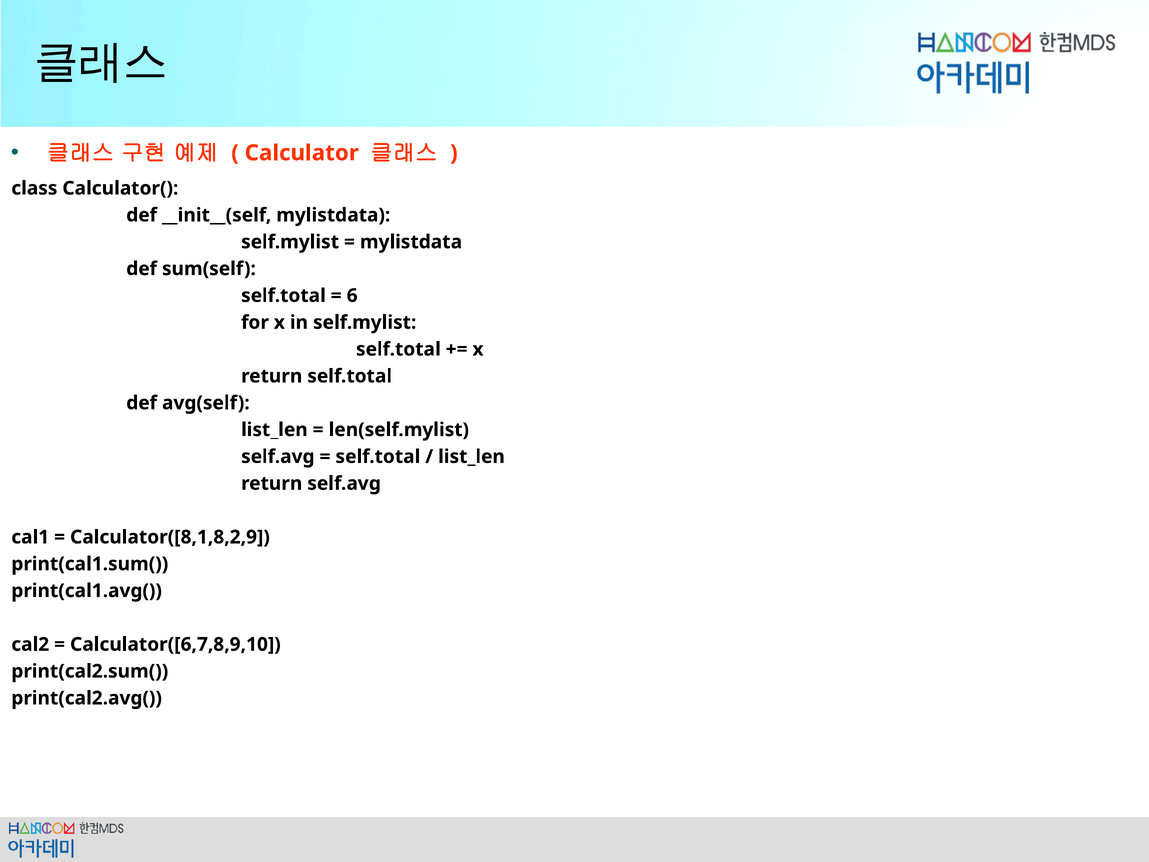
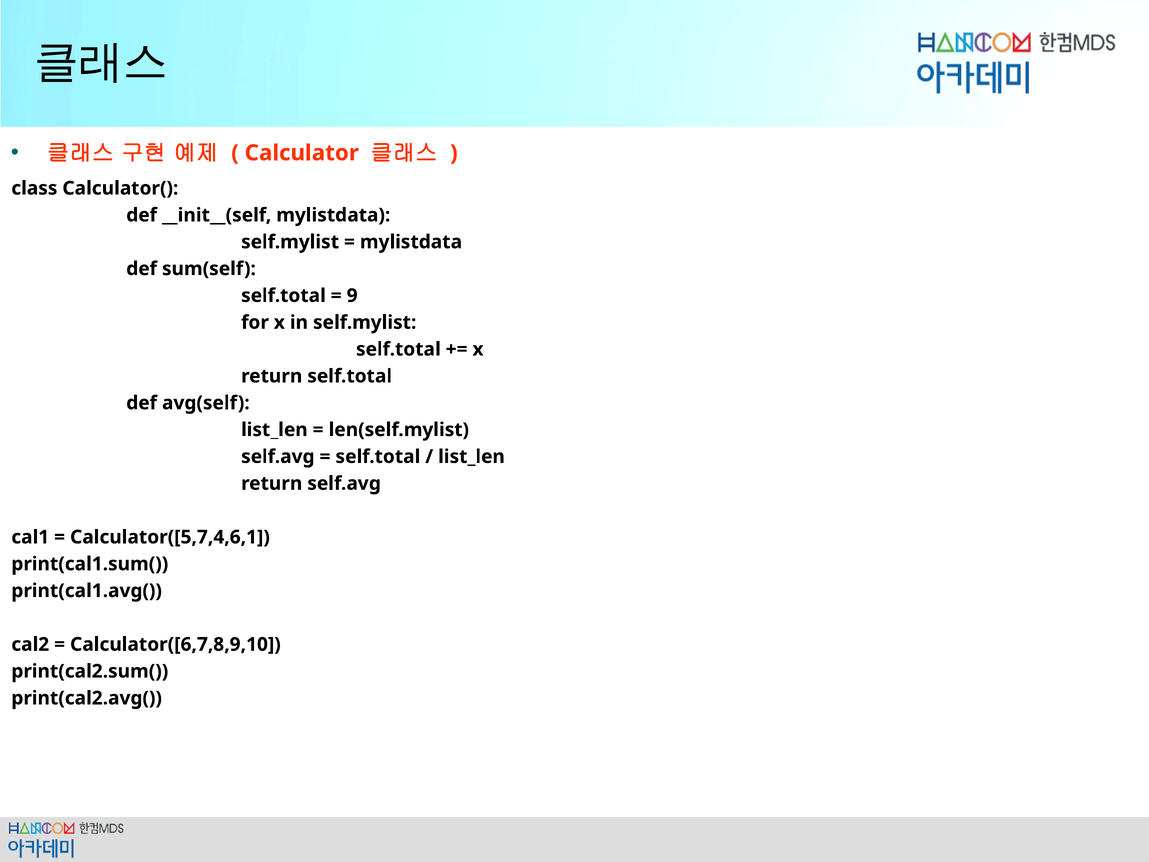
6: 6 -> 9 (352, 296)
Calculator([8,1,8,2,9: Calculator([8,1,8,2,9 -> Calculator([5,7,4,6,1 (170, 537)
